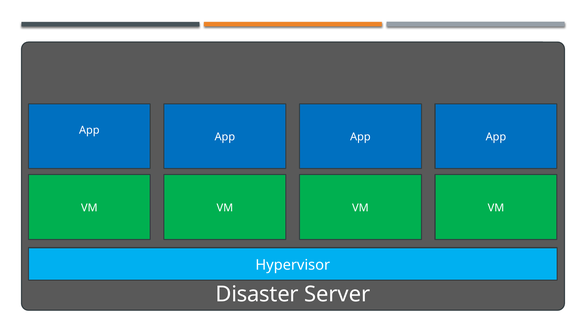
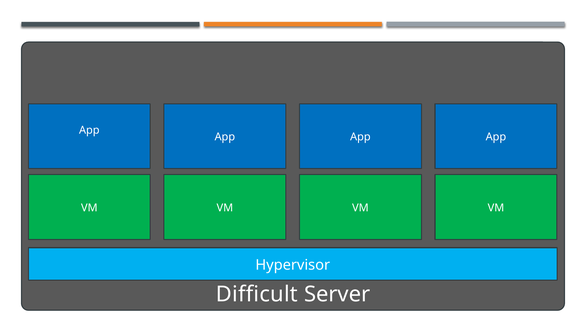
Disaster: Disaster -> Difficult (257, 295)
